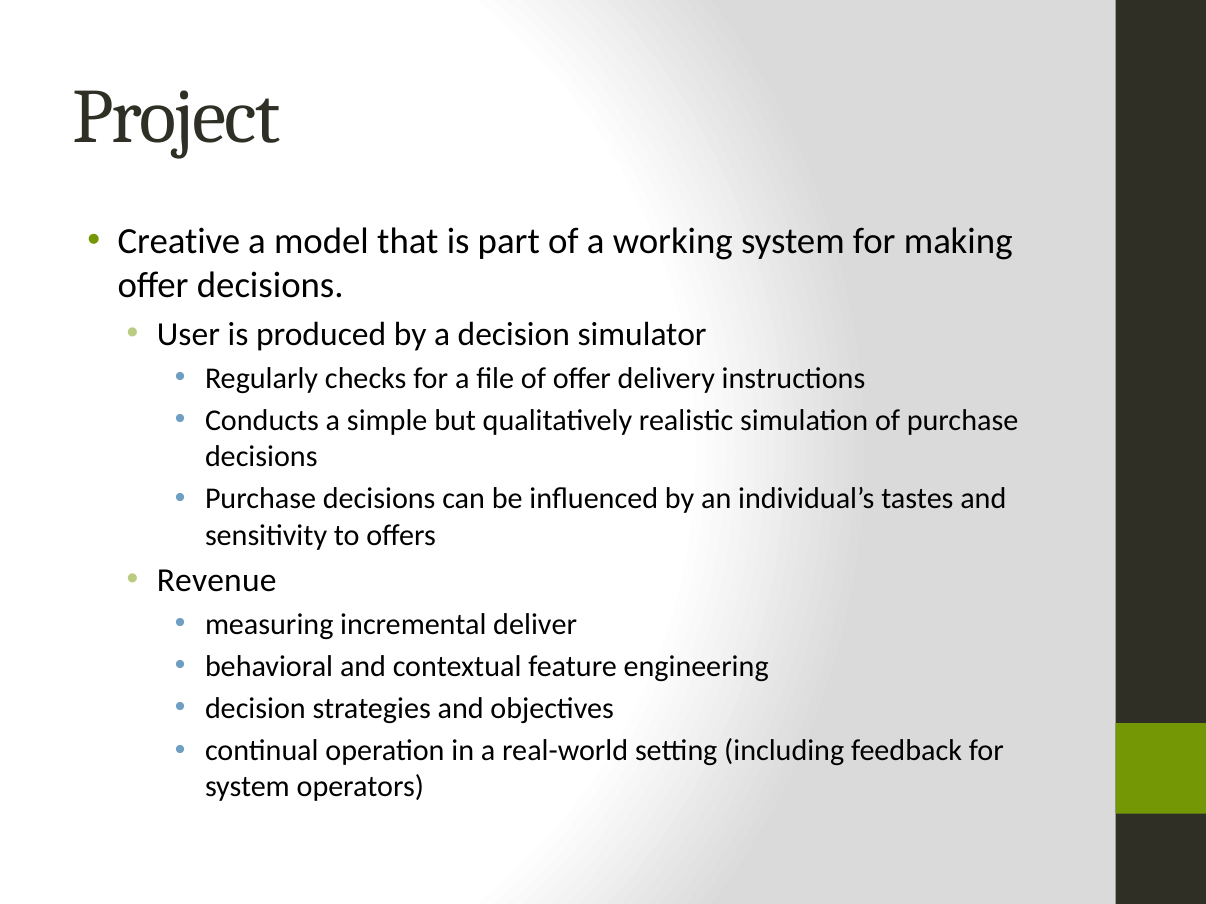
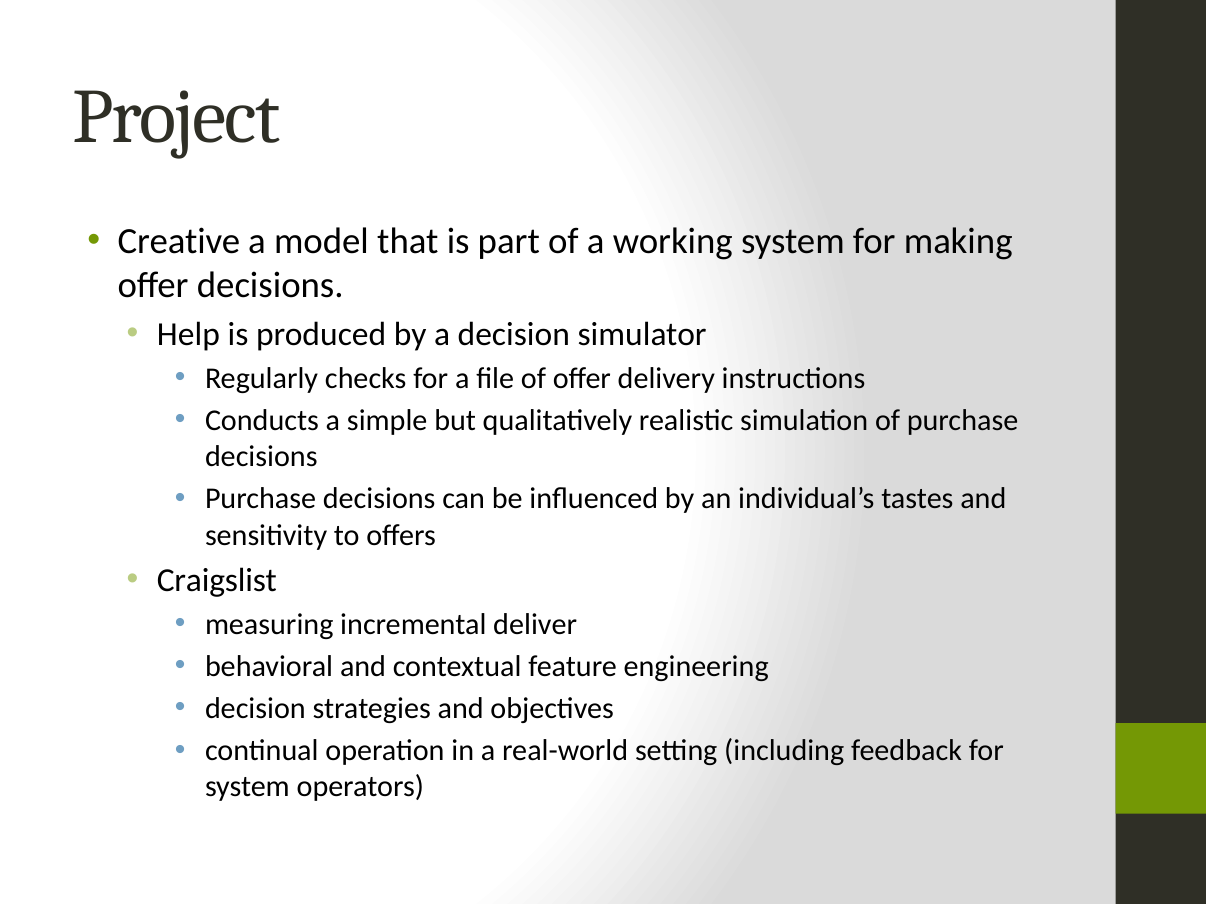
User: User -> Help (188, 335)
Revenue: Revenue -> Craigslist (217, 581)
